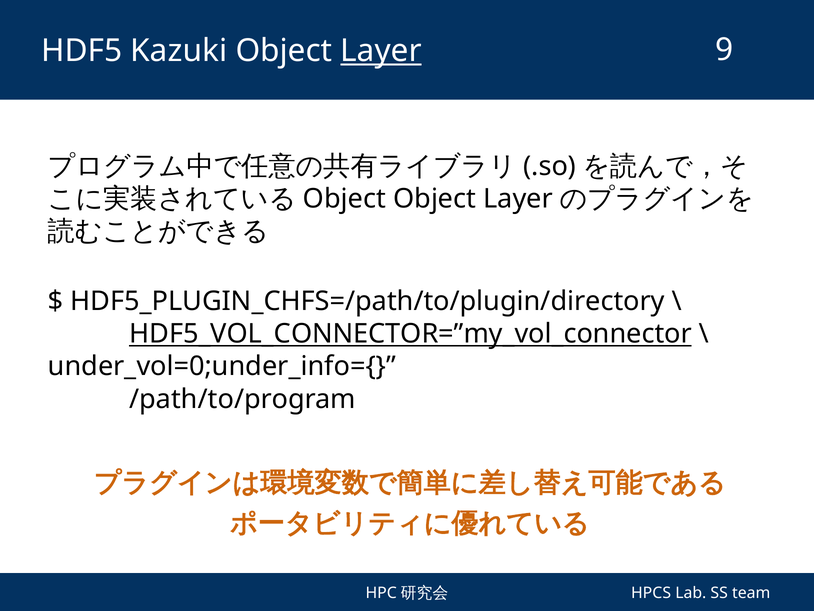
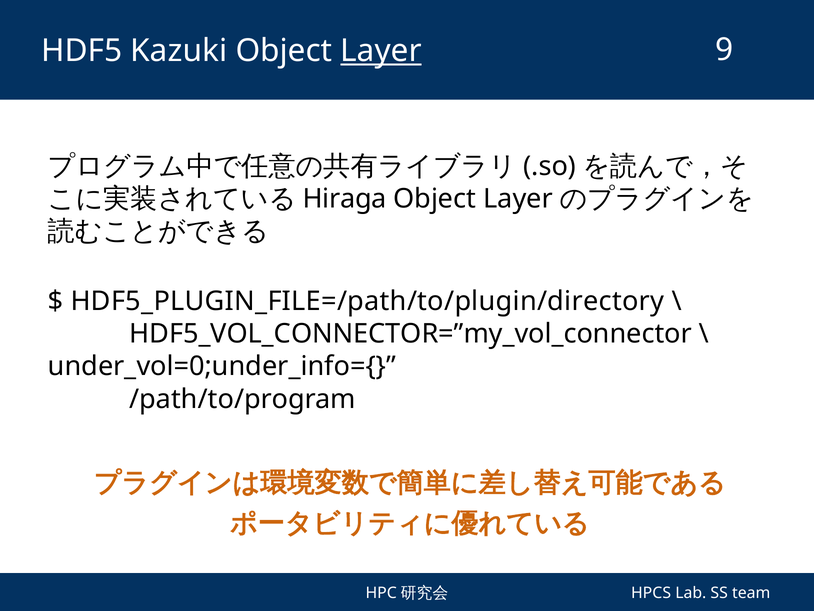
Object: Object -> Hiraga (345, 199)
HDF5_PLUGIN_CHFS=/path/to/plugin/directory: HDF5_PLUGIN_CHFS=/path/to/plugin/directory -> HDF5_PLUGIN_FILE=/path/to/plugin/directory (367, 301)
HDF5_VOL_CONNECTOR=”my_vol_connector underline: present -> none (411, 334)
